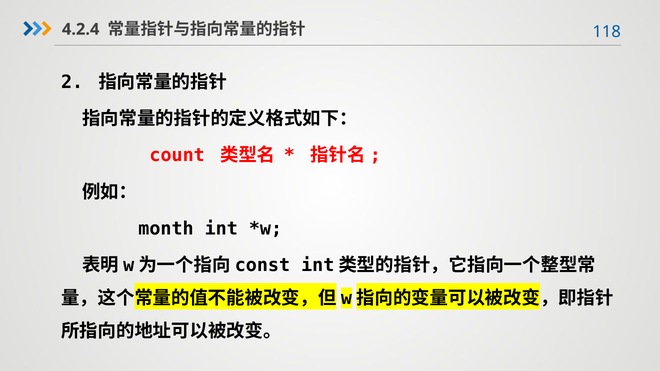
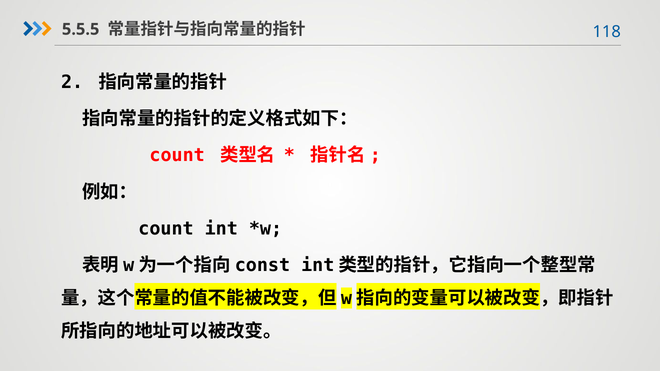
4.2.4: 4.2.4 -> 5.5.5 (81, 29)
month: month -> count (166, 229)
